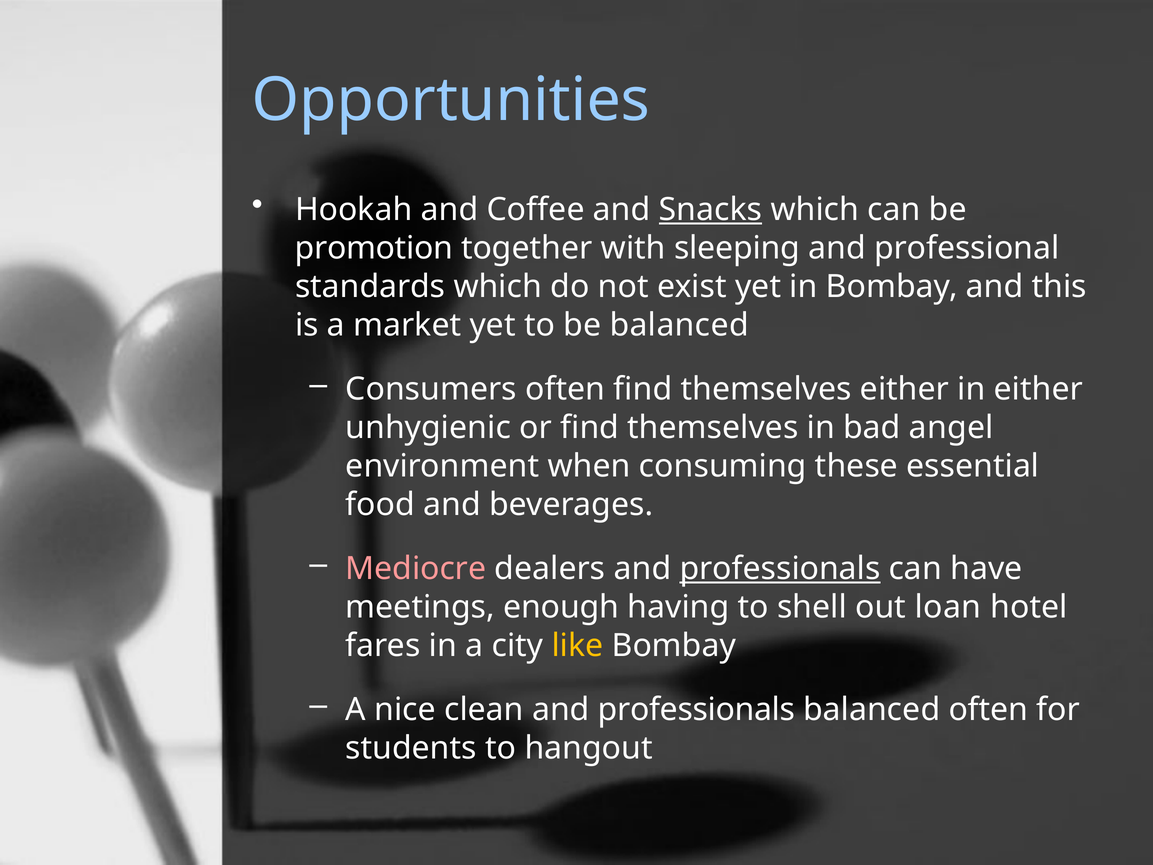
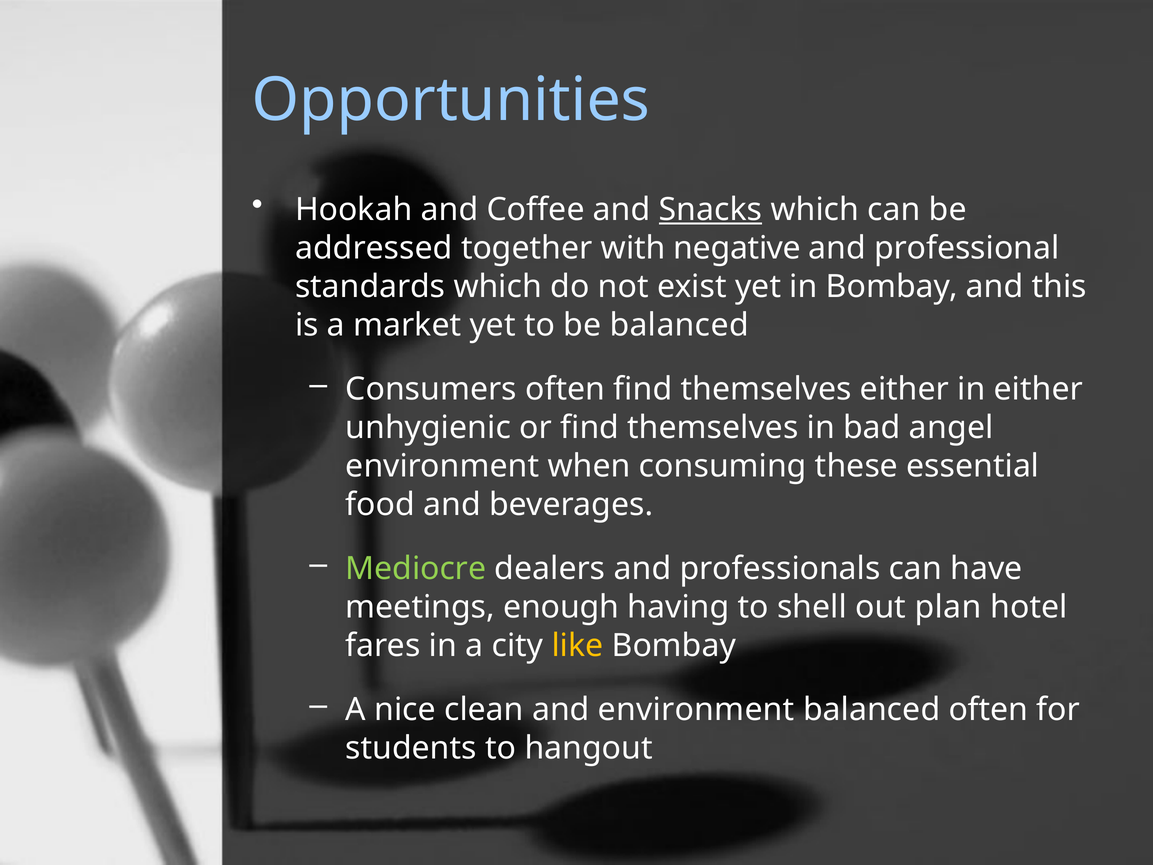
promotion: promotion -> addressed (374, 248)
sleeping: sleeping -> negative (737, 248)
Mediocre colour: pink -> light green (416, 569)
professionals underline: present -> none (780, 569)
loan: loan -> plan (948, 607)
clean and professionals: professionals -> environment (696, 710)
